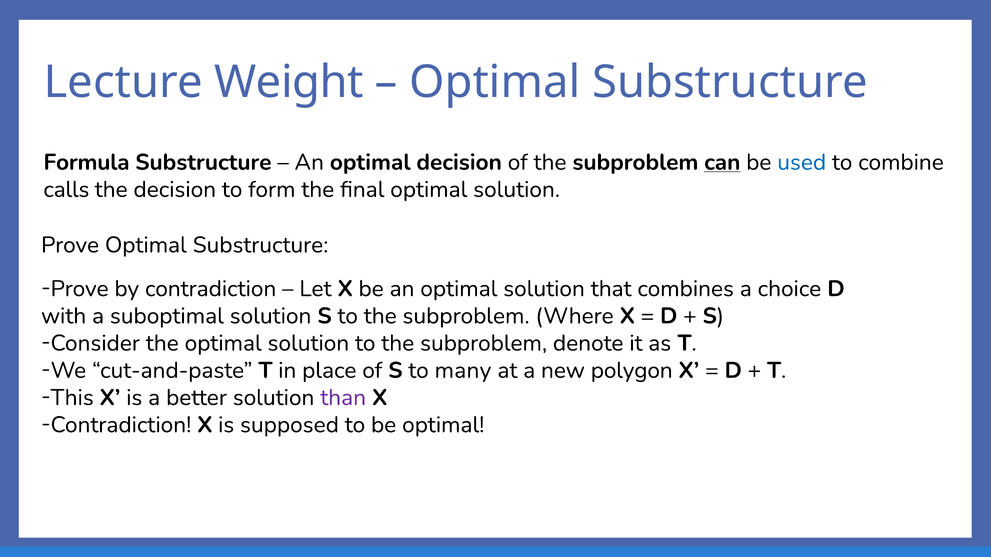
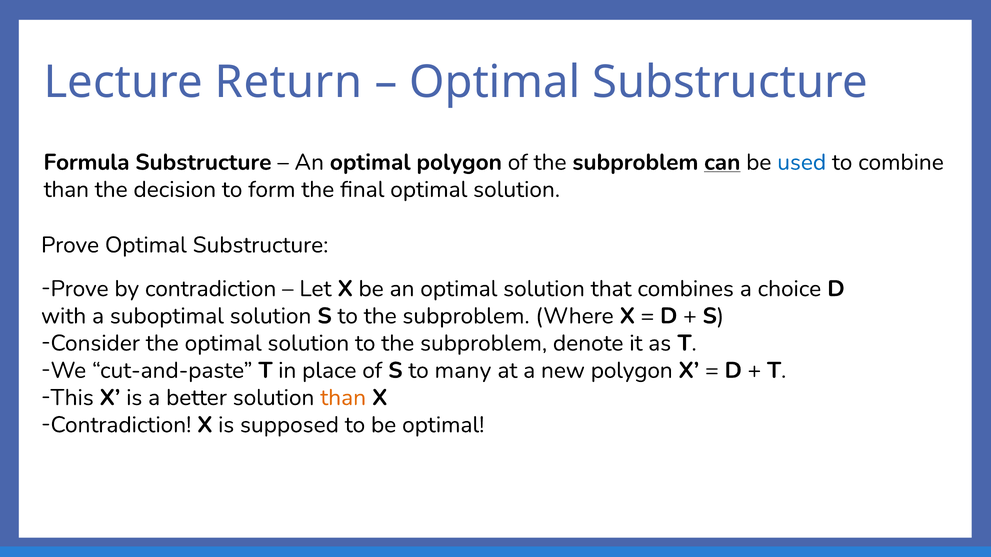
Weight: Weight -> Return (289, 82)
optimal decision: decision -> polygon (459, 162)
calls: calls -> than (66, 190)
than colour: purple -> orange (343, 398)
